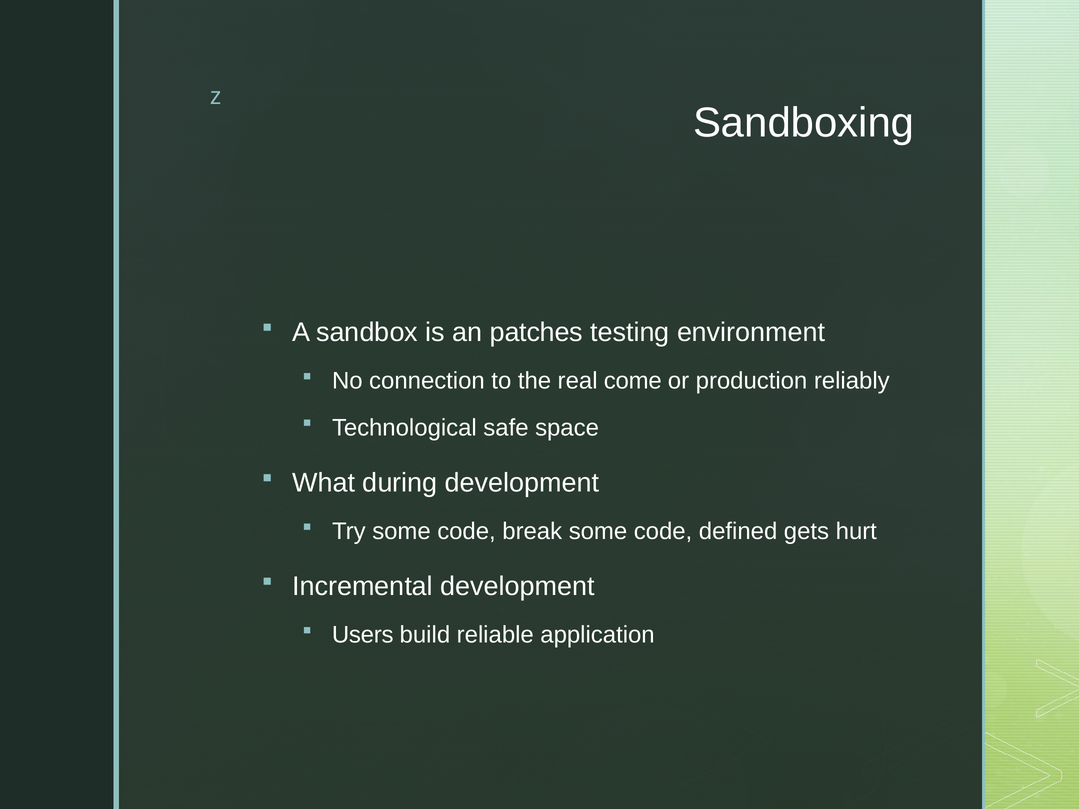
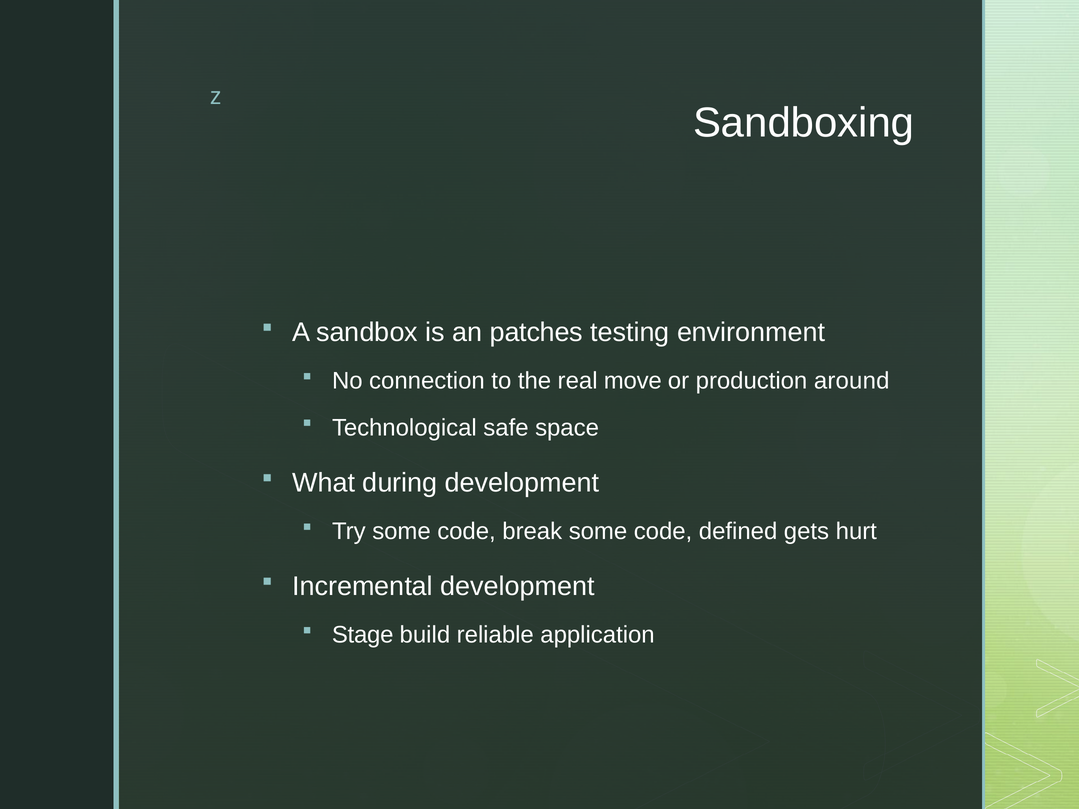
come: come -> move (633, 381)
reliably: reliably -> around (852, 381)
Users: Users -> Stage (363, 635)
